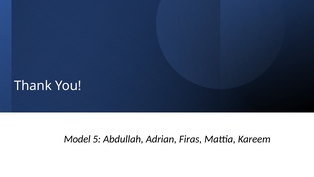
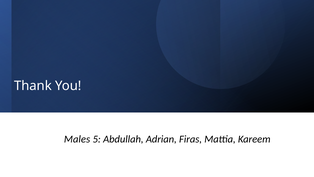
Model: Model -> Males (77, 139)
